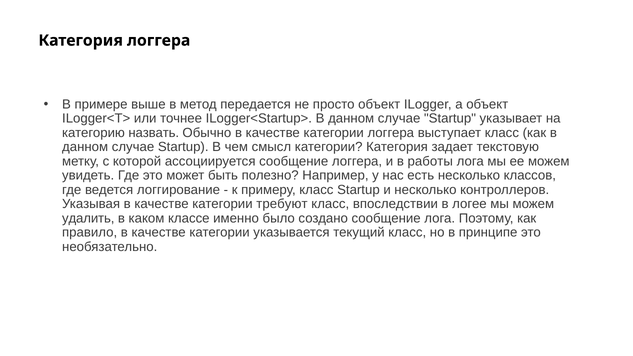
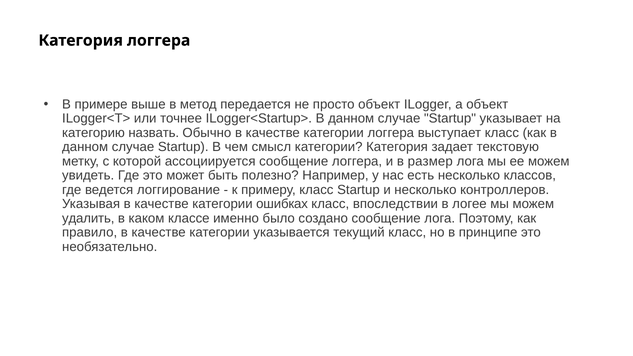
работы: работы -> размер (430, 161)
требуют: требуют -> ошибках (282, 204)
